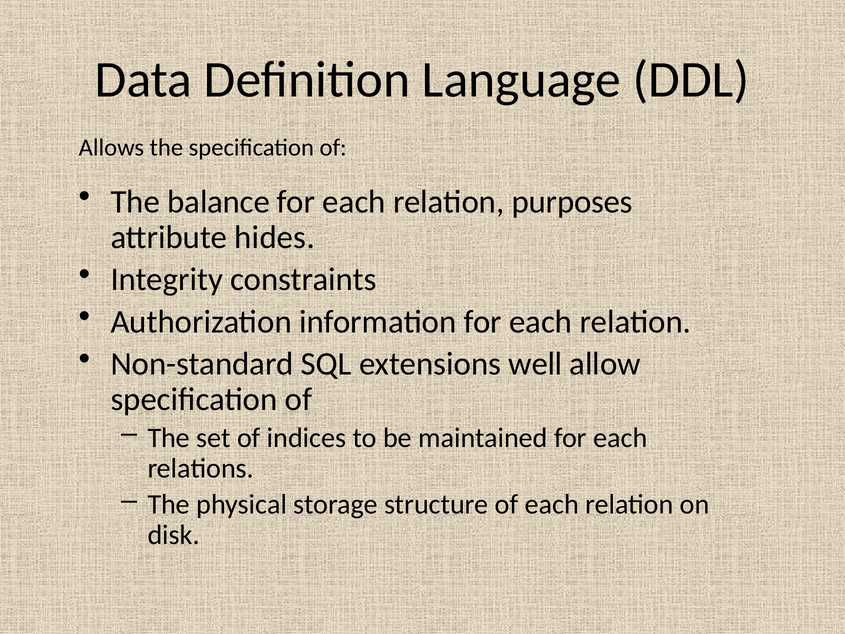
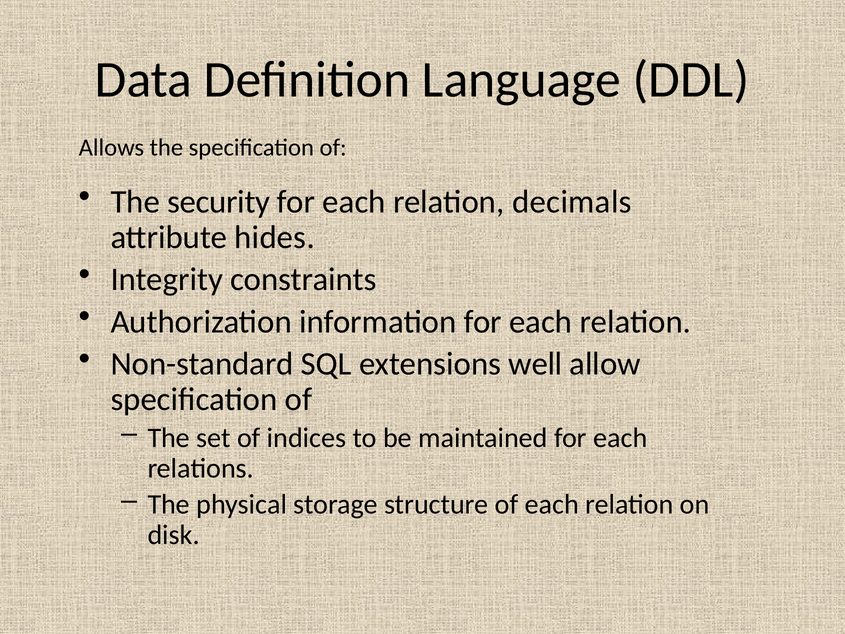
balance: balance -> security (219, 202)
purposes: purposes -> decimals (572, 202)
